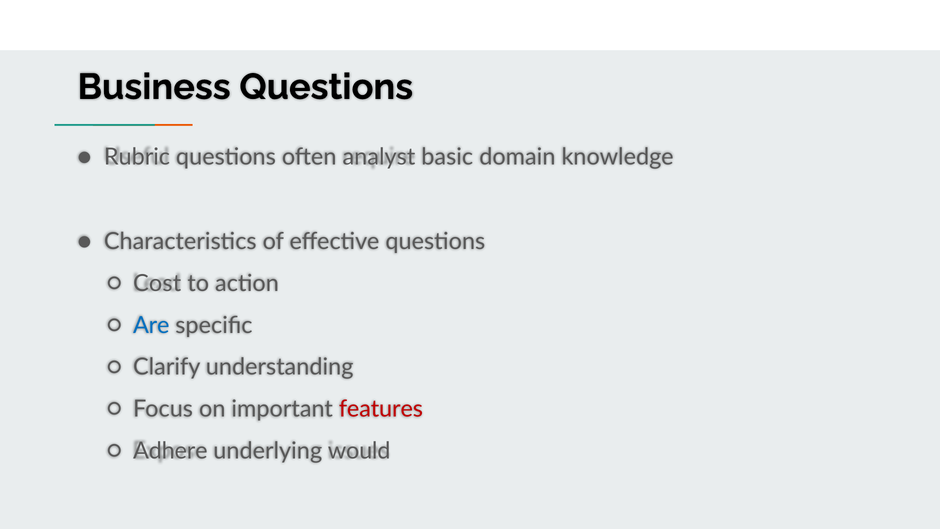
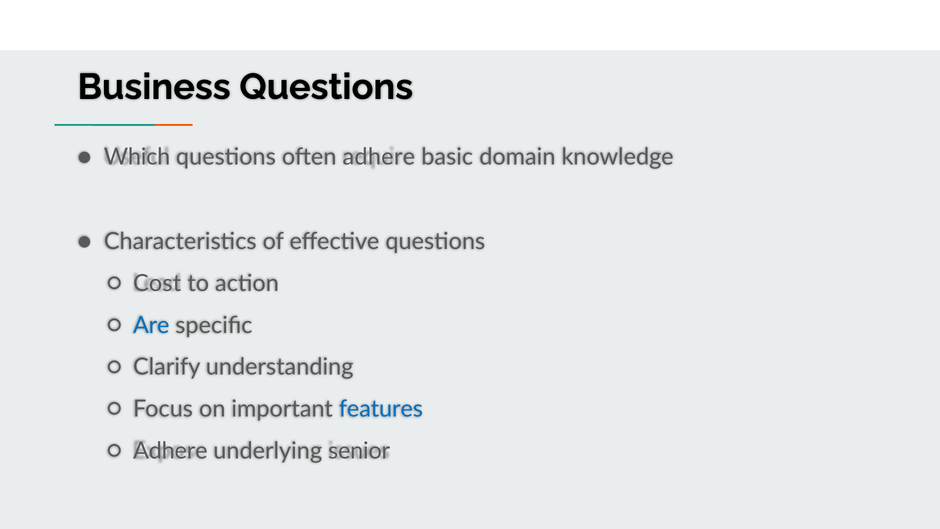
Rubric: Rubric -> Which (137, 157)
often analyst: analyst -> adhere (379, 157)
features colour: red -> blue (381, 409)
would: would -> senior (359, 451)
